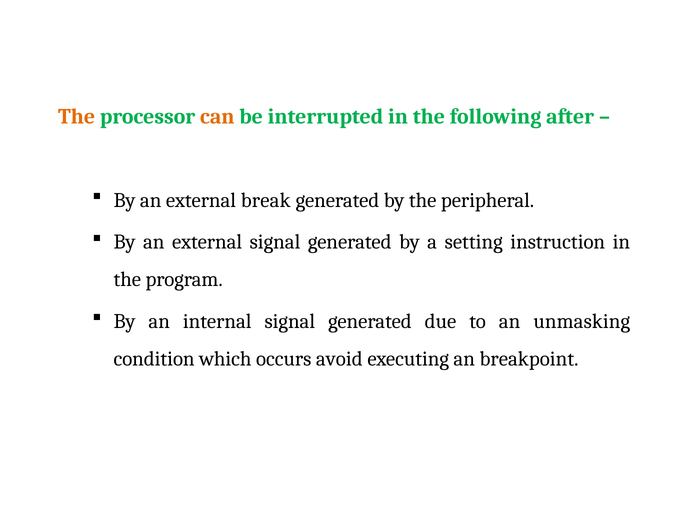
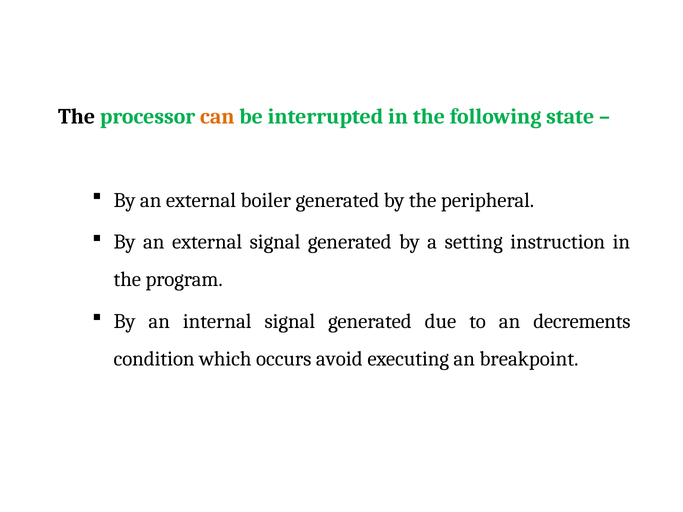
The colour: orange -> black (77, 117)
after: after -> state (570, 117)
break: break -> boiler (266, 200)
unmasking: unmasking -> decrements (582, 321)
